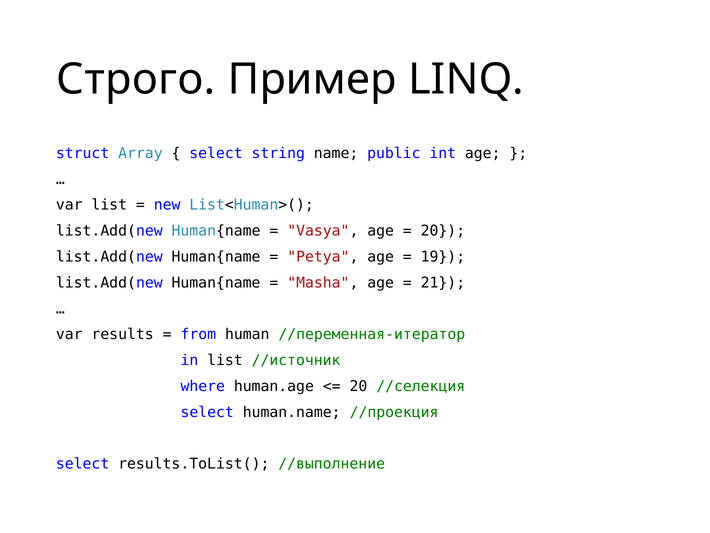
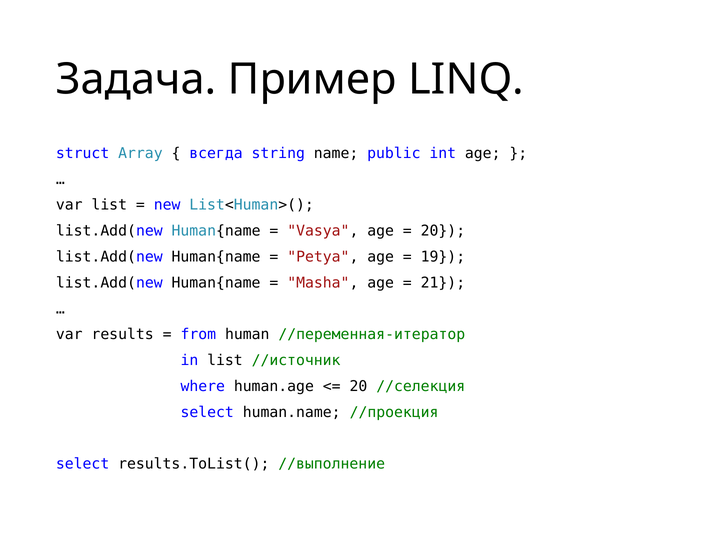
Строго: Строго -> Задача (136, 80)
select: select -> всегда (216, 153)
